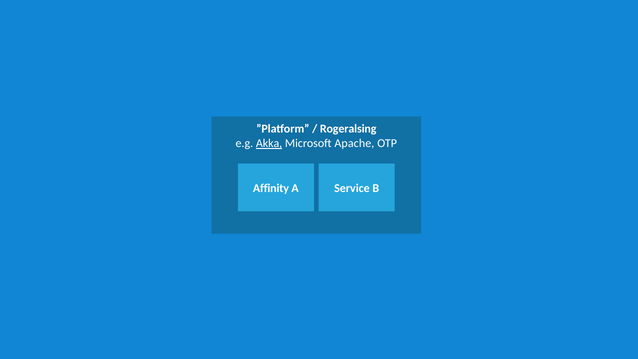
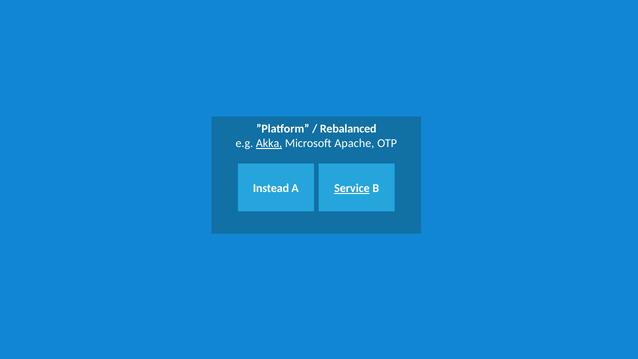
Rogeralsing: Rogeralsing -> Rebalanced (348, 129)
Affinity: Affinity -> Instead (271, 188)
Service underline: none -> present (352, 188)
